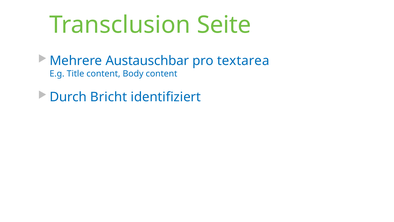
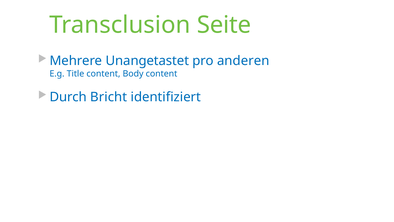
Austauschbar: Austauschbar -> Unangetastet (147, 61)
textarea: textarea -> anderen (243, 61)
